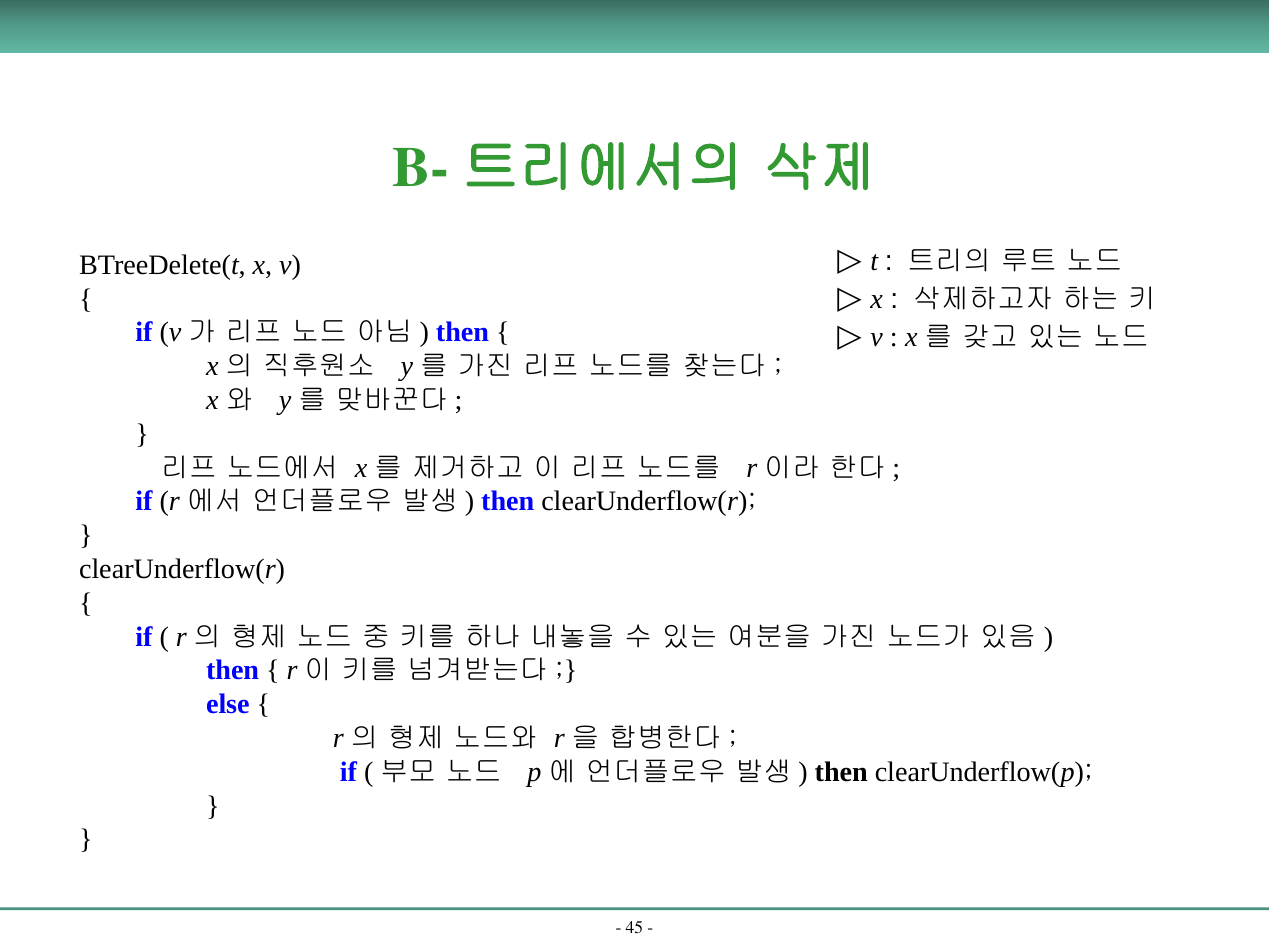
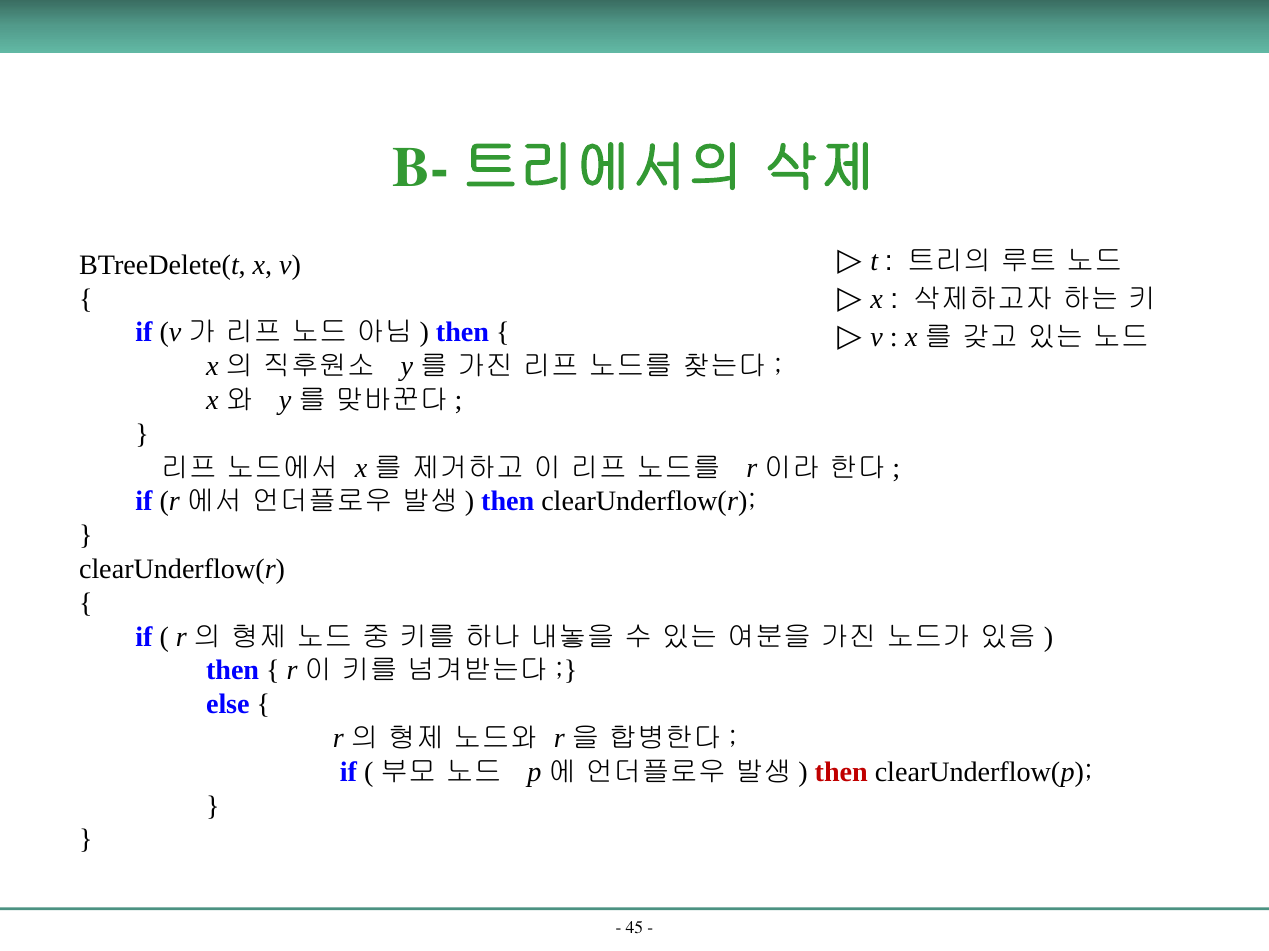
then colour: black -> red (841, 773)
